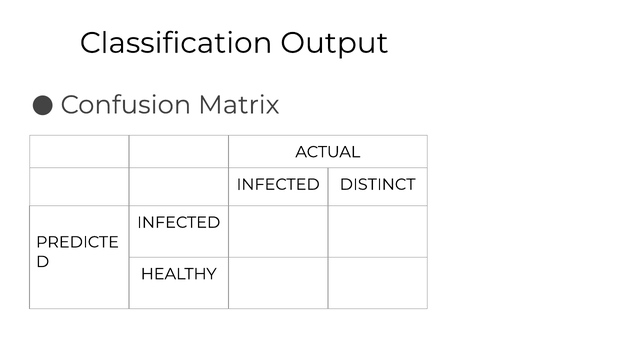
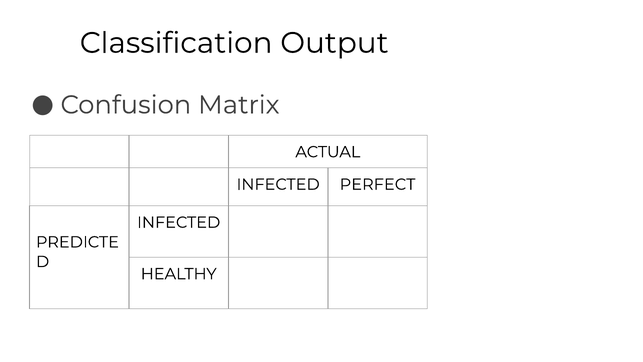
DISTINCT: DISTINCT -> PERFECT (378, 184)
